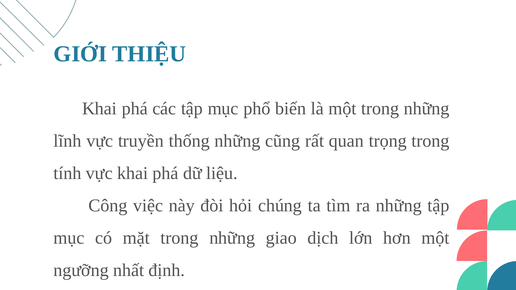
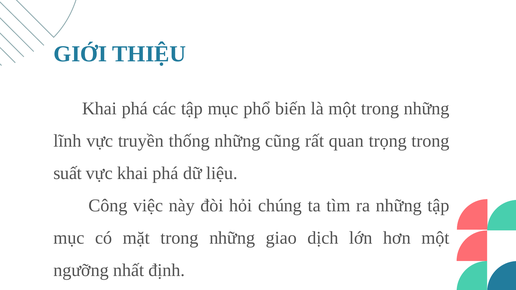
tính: tính -> suất (68, 173)
